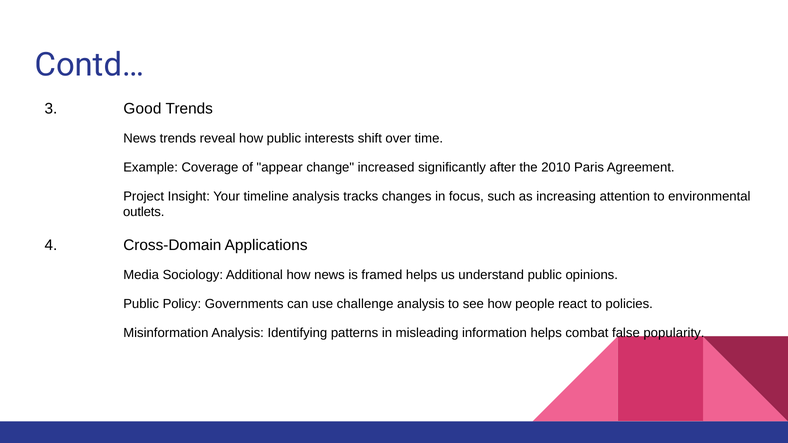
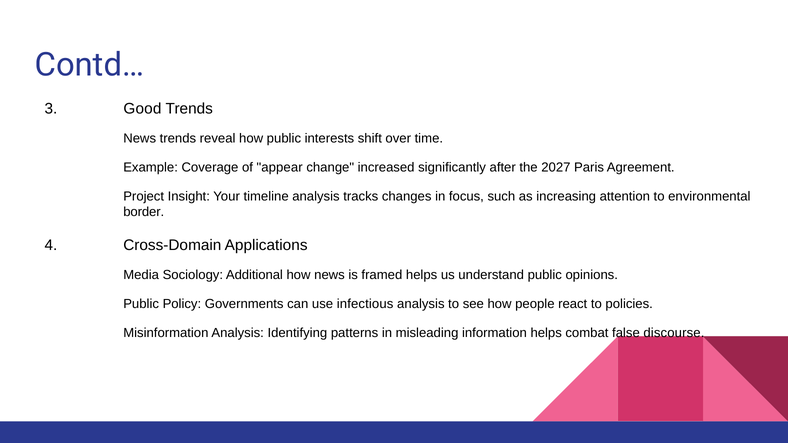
2010: 2010 -> 2027 (556, 168)
outlets: outlets -> border (144, 212)
challenge: challenge -> infectious (365, 304)
popularity: popularity -> discourse (674, 333)
